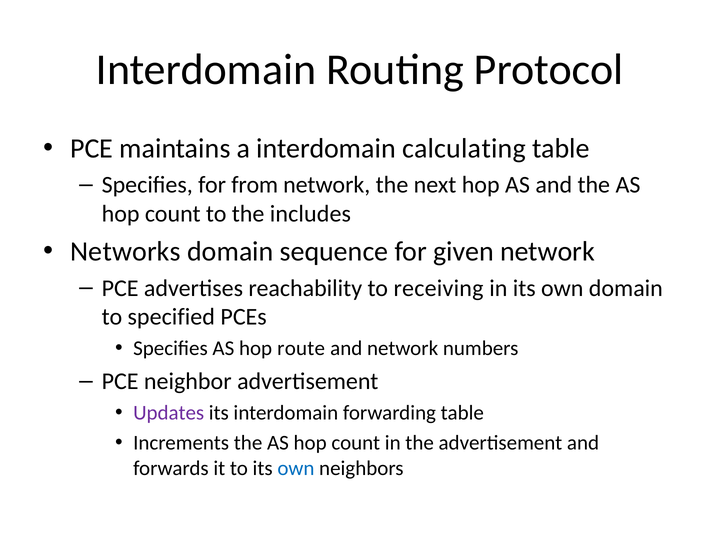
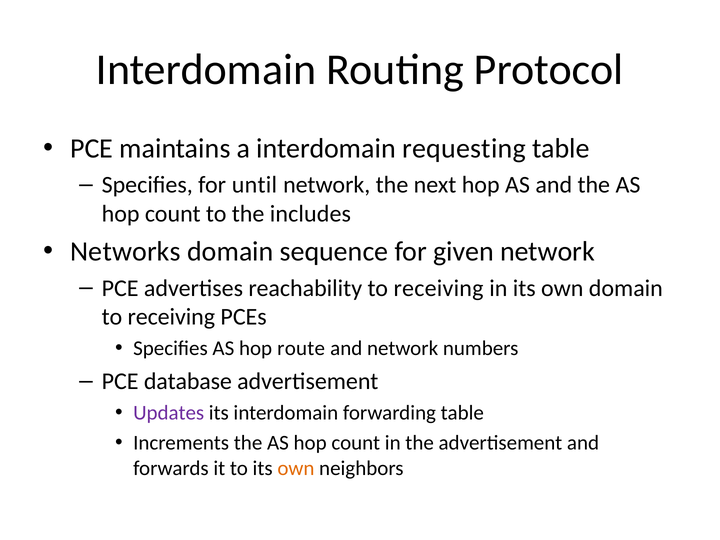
calculating: calculating -> requesting (464, 148)
from: from -> until (254, 185)
specified: specified -> receiving (171, 317)
neighbor: neighbor -> database (188, 381)
own colour: blue -> orange (296, 468)
